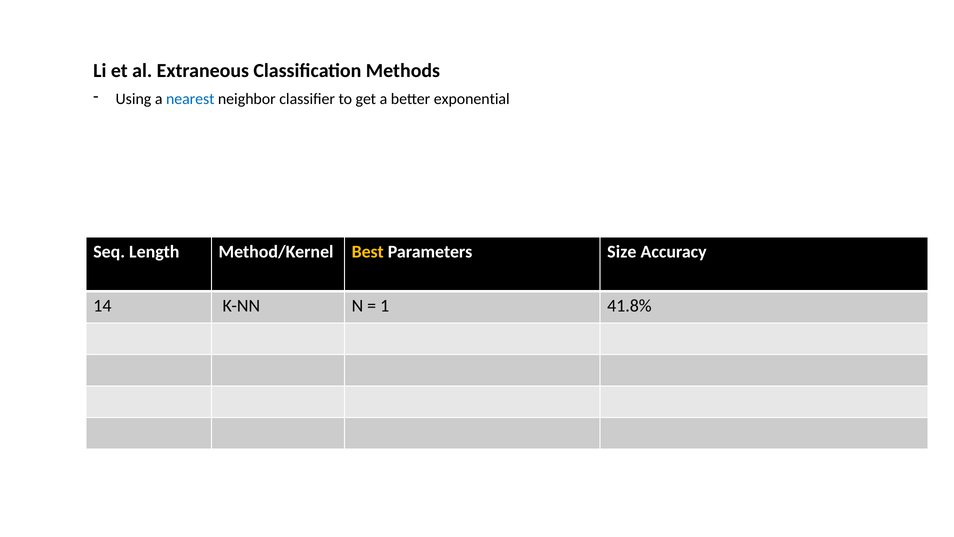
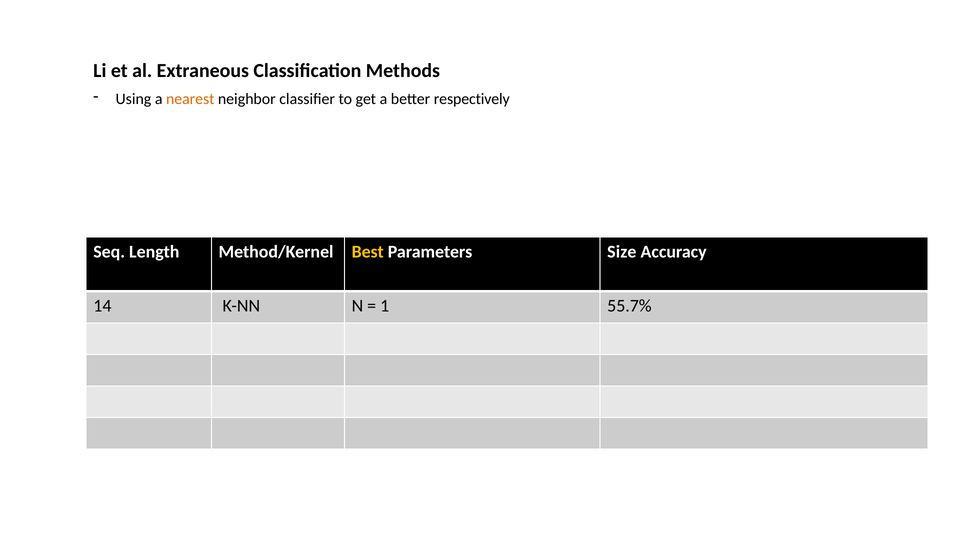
nearest colour: blue -> orange (190, 99)
exponential: exponential -> respectively (472, 99)
41.8%: 41.8% -> 55.7% (629, 306)
